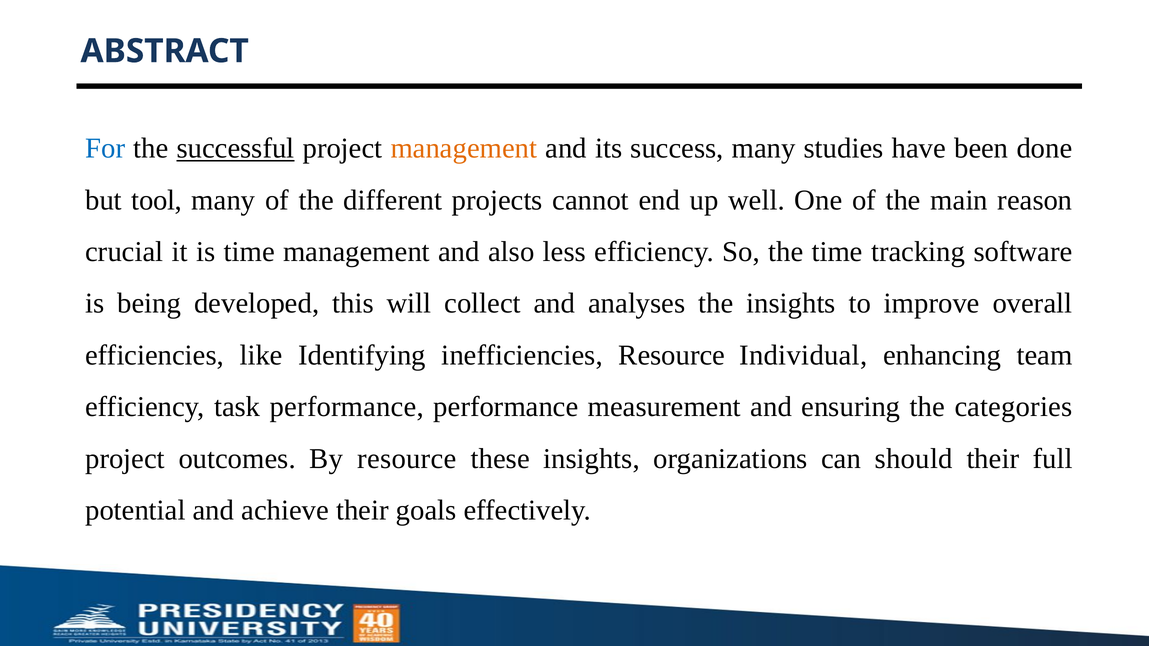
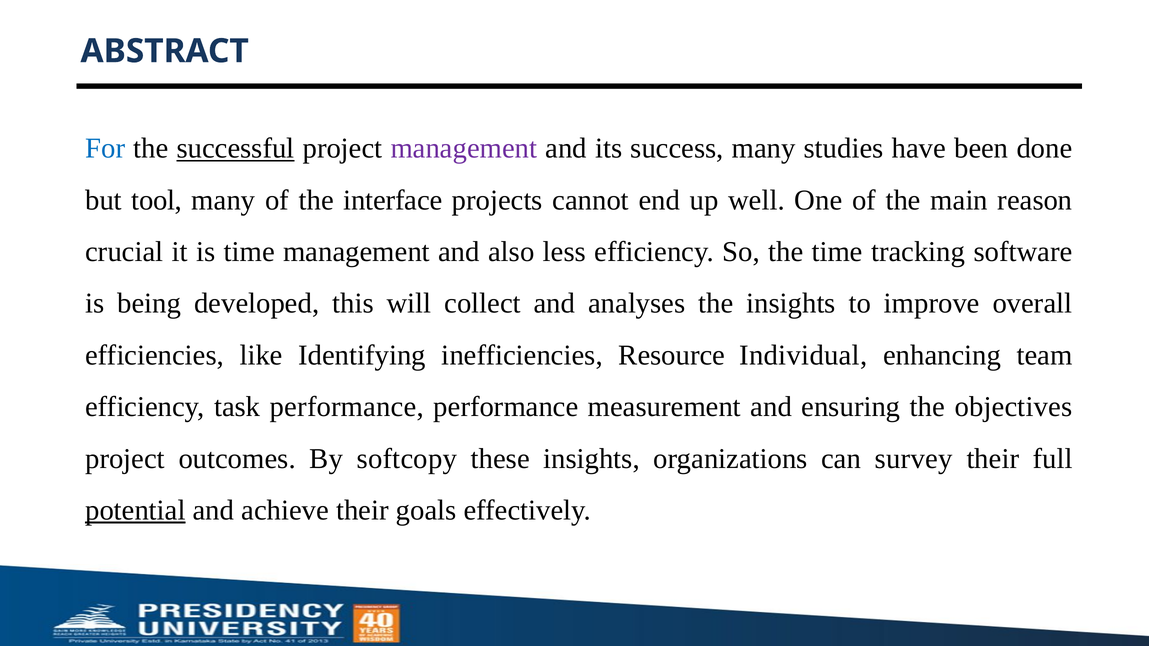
management colour: orange -> purple (464, 149)
different: different -> interface (393, 200)
categories: categories -> objectives (1013, 407)
By resource: resource -> softcopy (407, 459)
should: should -> survey (914, 459)
potential underline: none -> present (135, 510)
